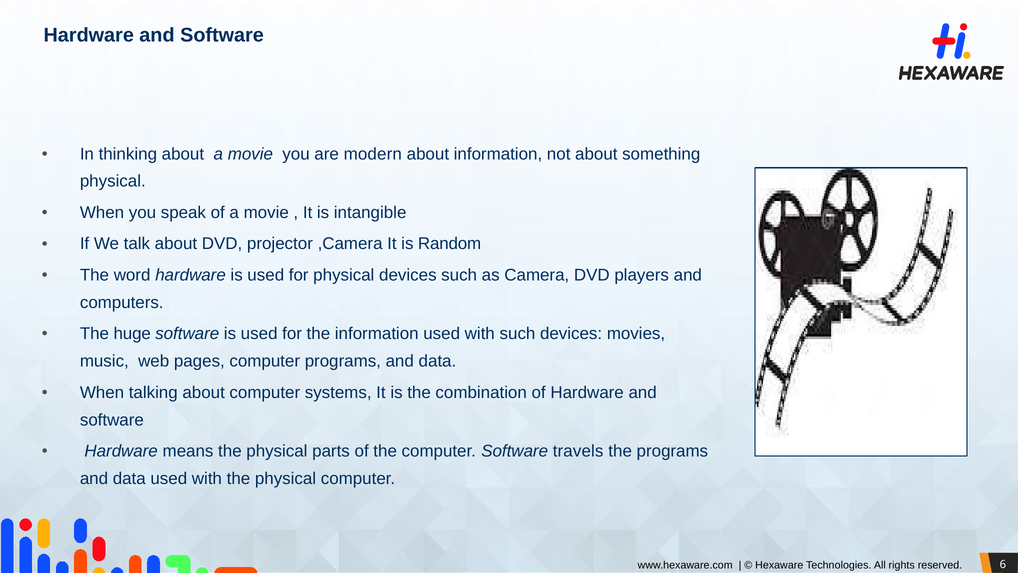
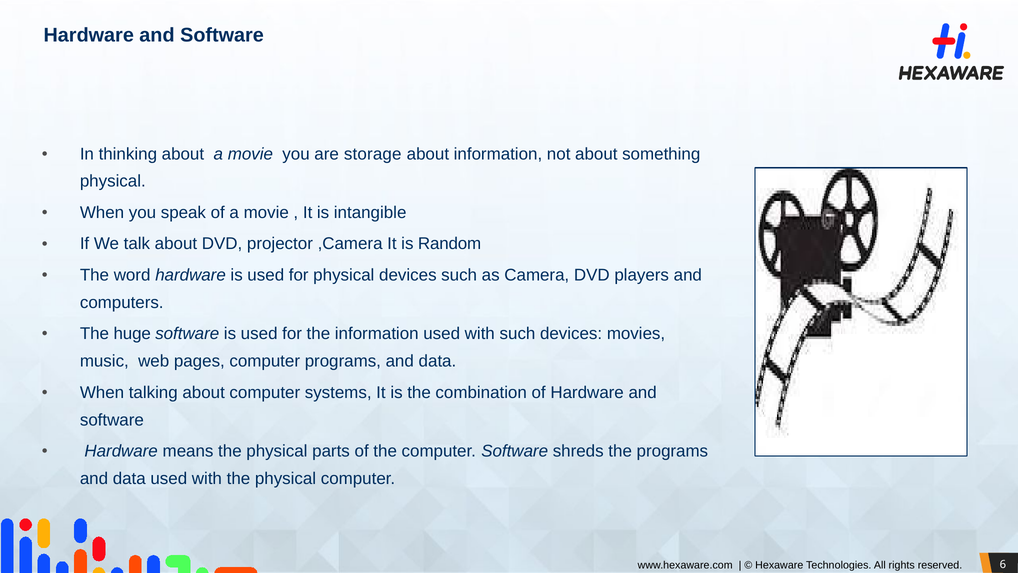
modern: modern -> storage (373, 154)
travels: travels -> shreds (578, 451)
